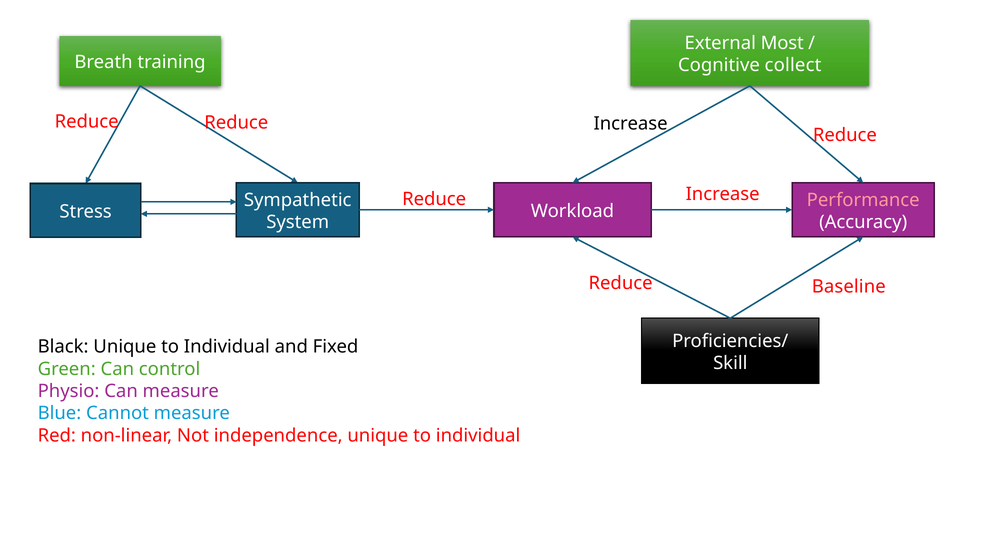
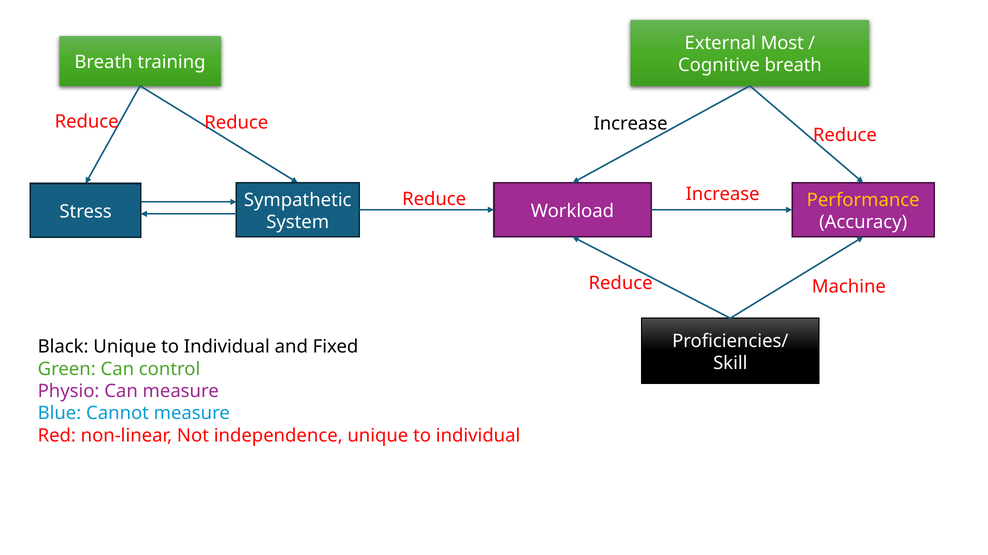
Cognitive collect: collect -> breath (793, 65)
Performance colour: pink -> yellow (863, 200)
Baseline: Baseline -> Machine (849, 287)
